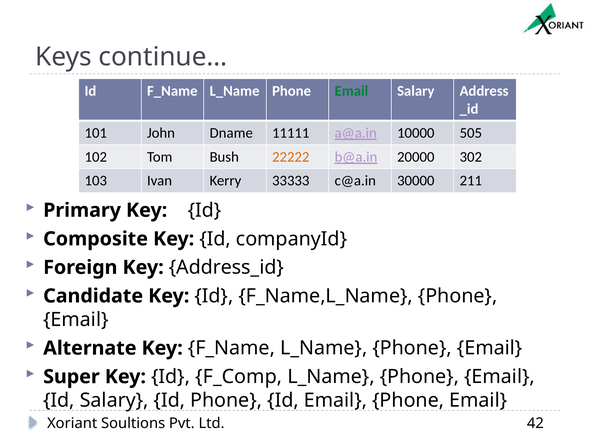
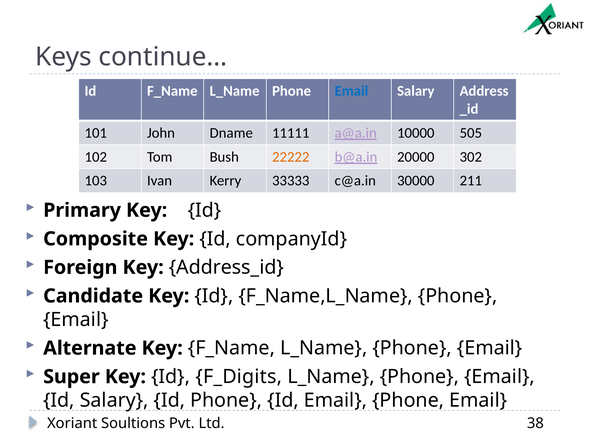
Email colour: green -> blue (351, 91)
F_Comp: F_Comp -> F_Digits (239, 376)
42: 42 -> 38 (535, 423)
